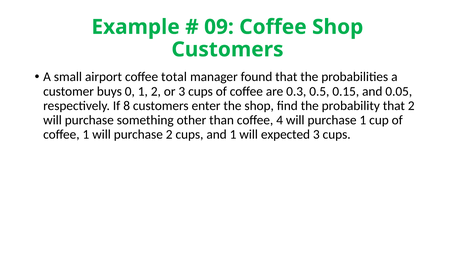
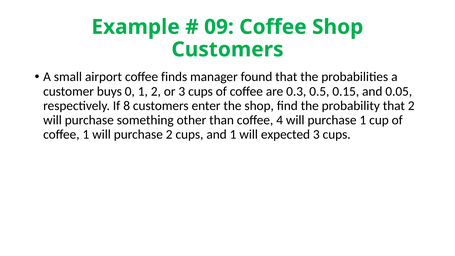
total: total -> finds (174, 77)
